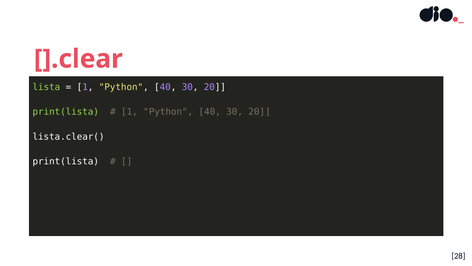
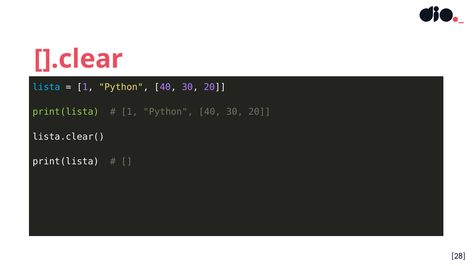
lista colour: light green -> light blue (46, 87)
